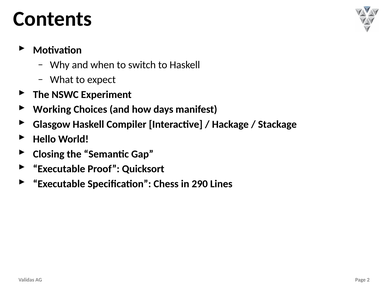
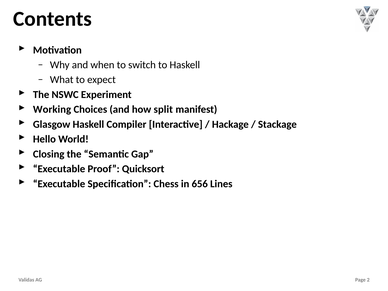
days: days -> split (163, 109)
290: 290 -> 656 (200, 184)
